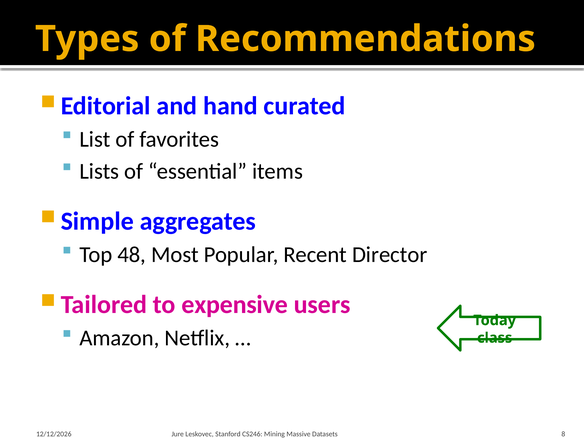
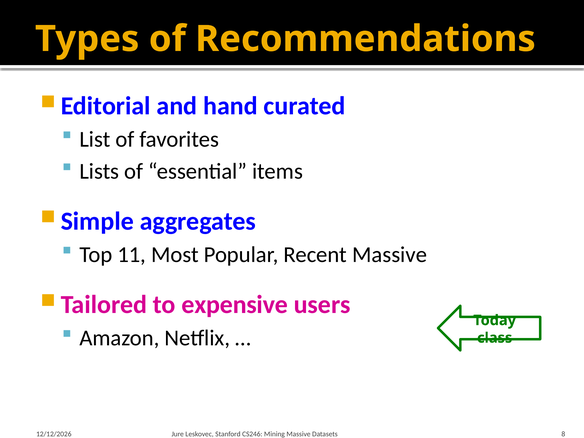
48: 48 -> 11 (132, 255)
Recent Director: Director -> Massive (390, 255)
